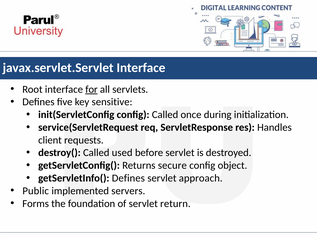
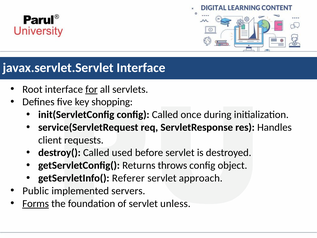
sensitive: sensitive -> shopping (112, 102)
secure: secure -> throws (172, 165)
getServletInfo( Defines: Defines -> Referer (128, 178)
Forms underline: none -> present (36, 203)
return: return -> unless (175, 203)
